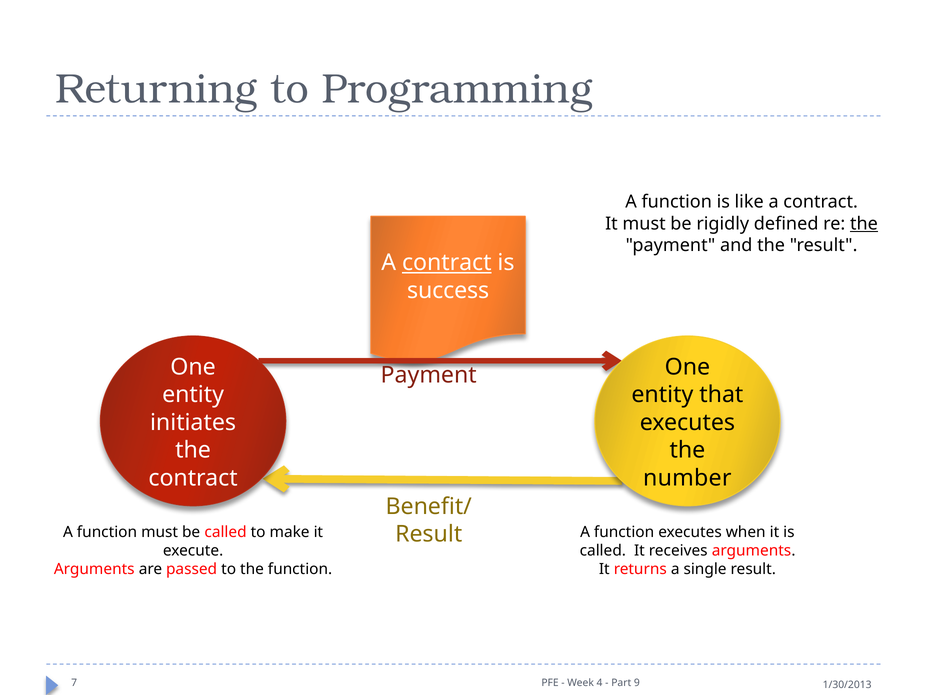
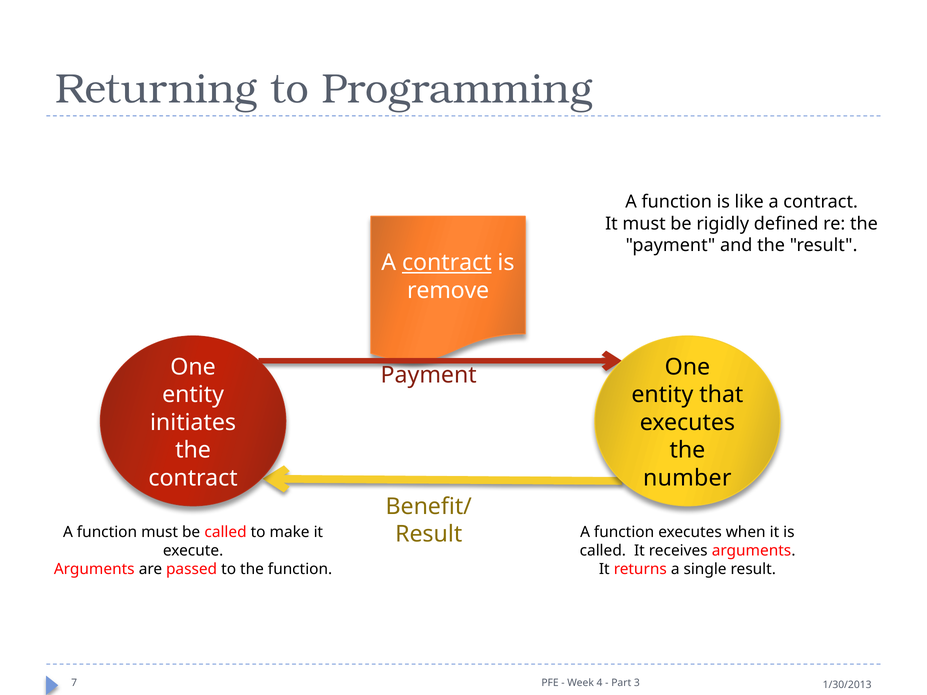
the underline: present -> none (864, 224)
success: success -> remove (448, 291)
9: 9 -> 3 (637, 683)
